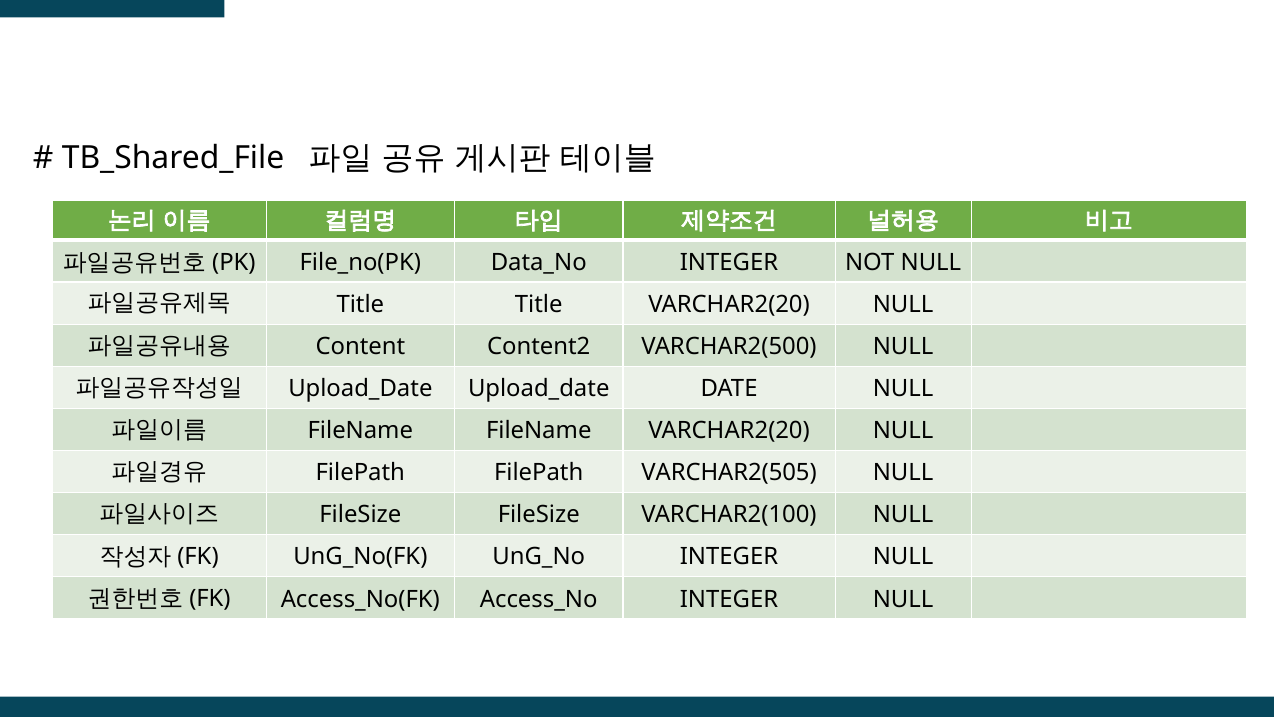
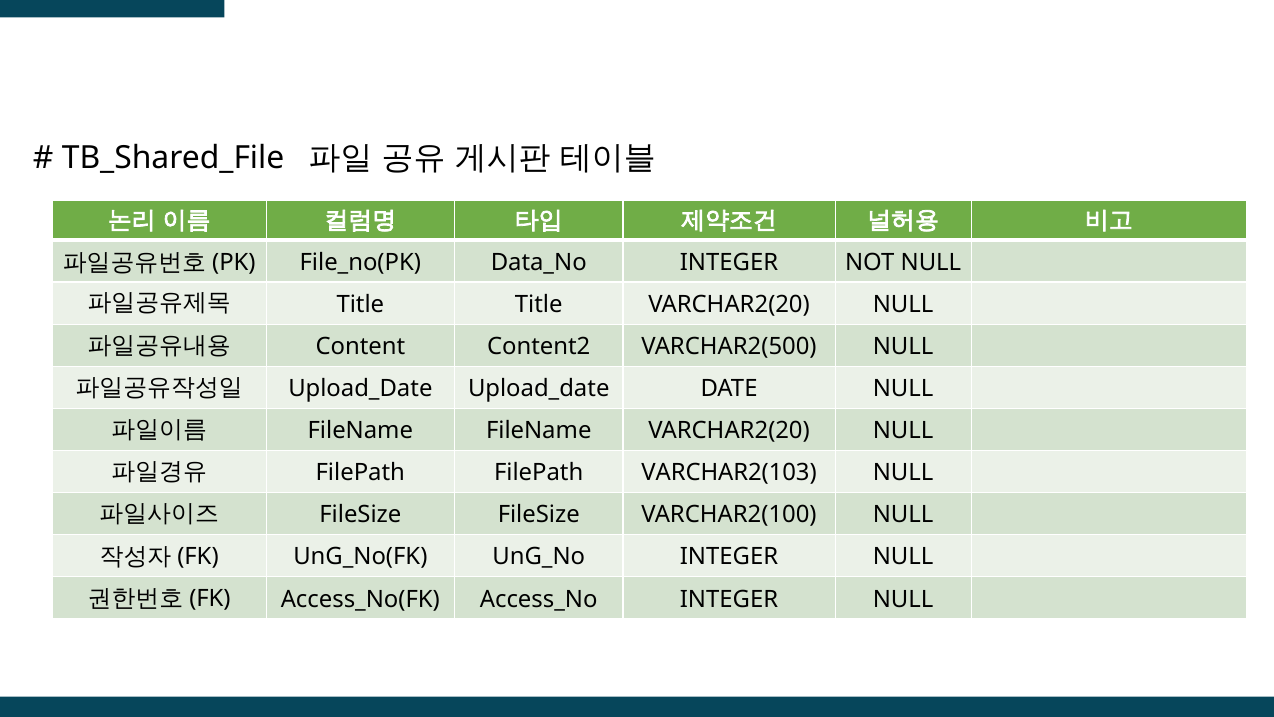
VARCHAR2(505: VARCHAR2(505 -> VARCHAR2(103 (729, 473)
